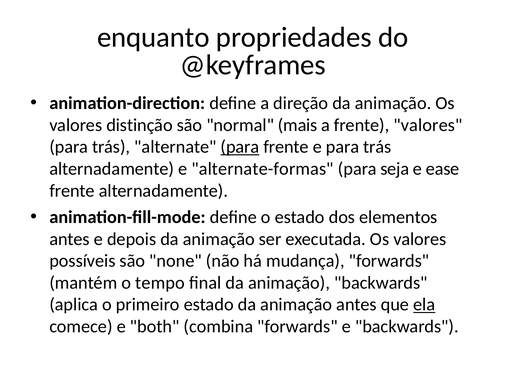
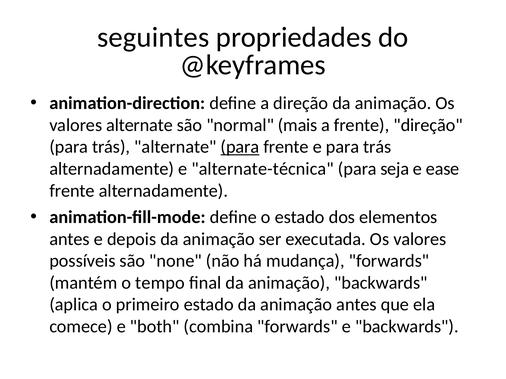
enquanto: enquanto -> seguintes (153, 37)
valores distinção: distinção -> alternate (140, 125)
frente valores: valores -> direção (428, 125)
alternate-formas: alternate-formas -> alternate-técnica (263, 169)
ela underline: present -> none (424, 305)
